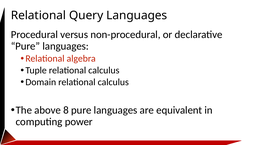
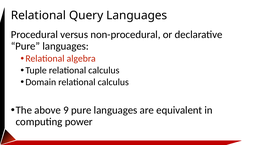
8: 8 -> 9 (66, 110)
